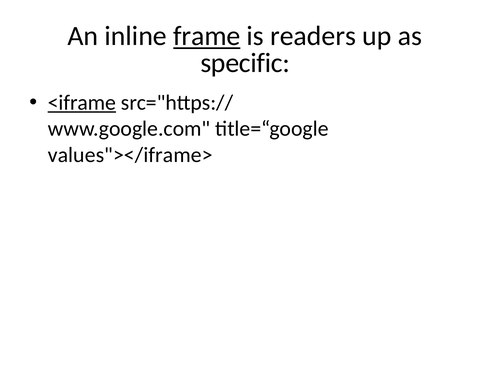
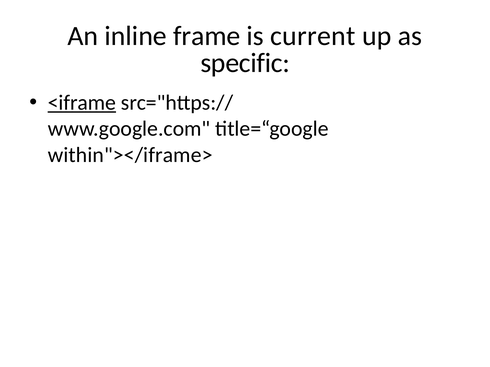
frame underline: present -> none (207, 36)
readers: readers -> current (313, 36)
values"></iframe>: values"></iframe> -> within"></iframe> (130, 155)
